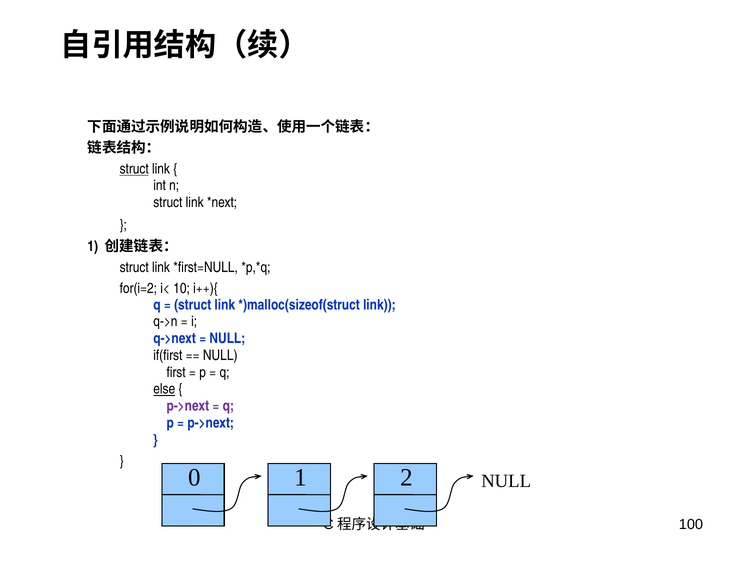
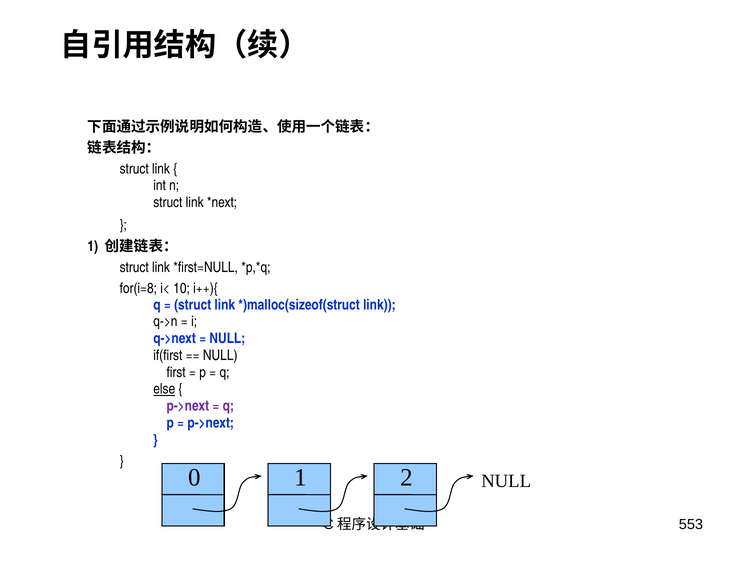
struct underline: present -> none (134, 169)
for(i=2: for(i=2 -> for(i=8 (138, 288)
100: 100 -> 553 (691, 524)
